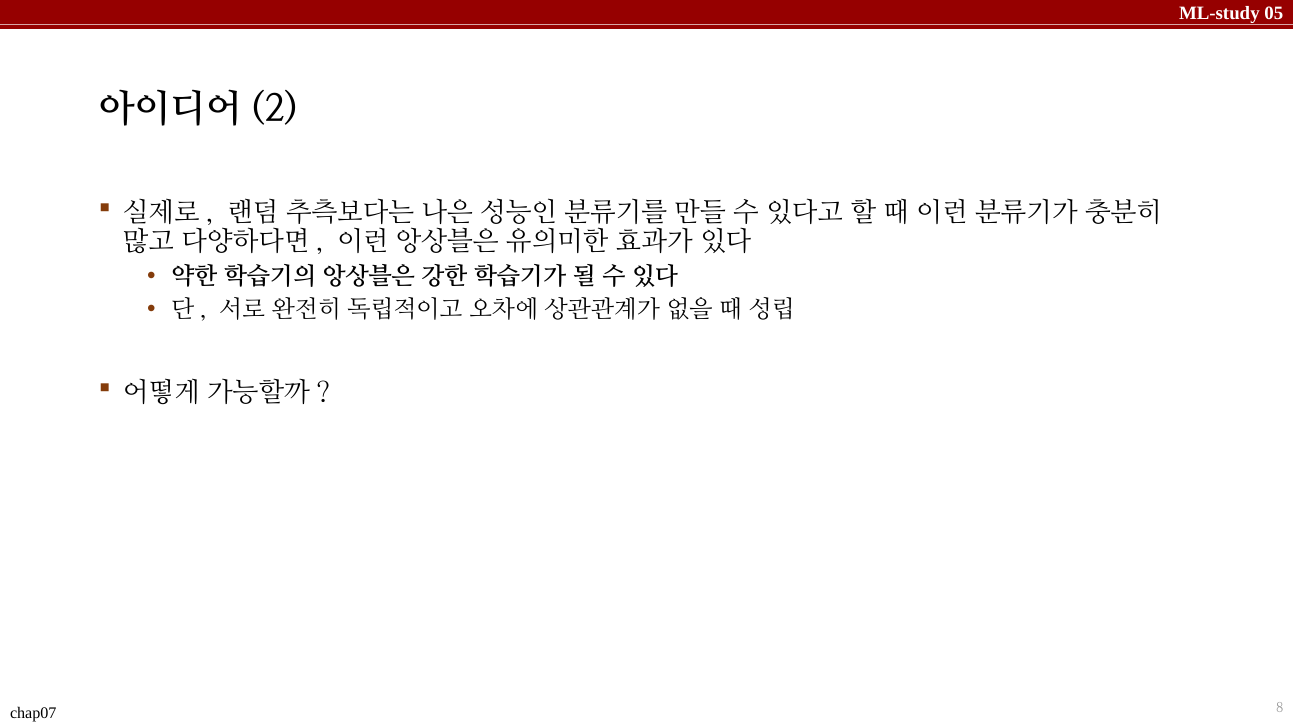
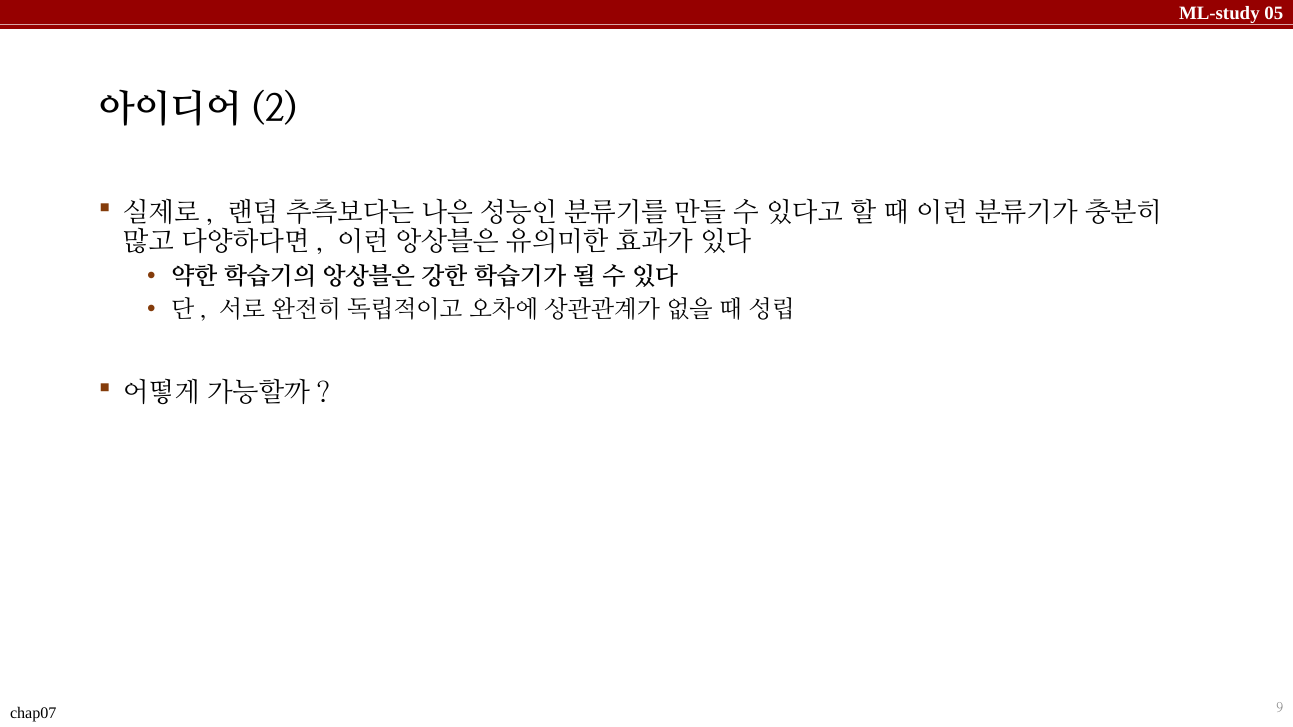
8: 8 -> 9 (1280, 709)
